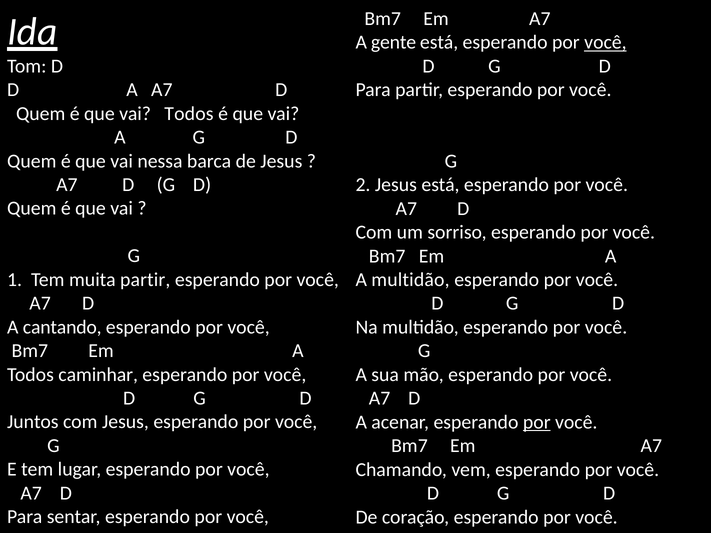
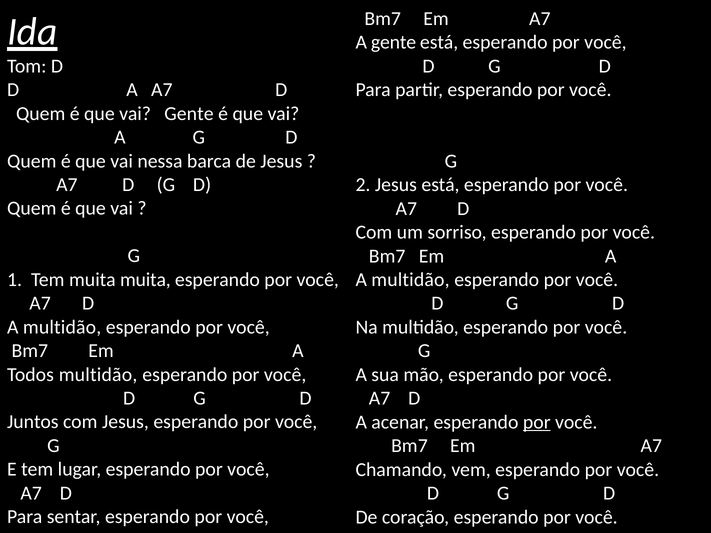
você underline: present -> none (605, 42)
vai Todos: Todos -> Gente (189, 114)
muita partir: partir -> muita (145, 280)
cantando: cantando -> multidão (62, 327)
Todos caminhar: caminhar -> multidão (98, 375)
